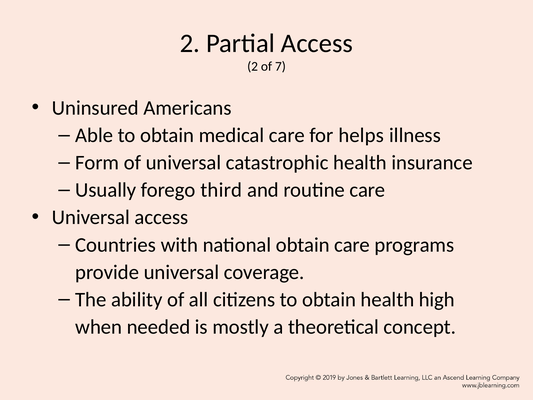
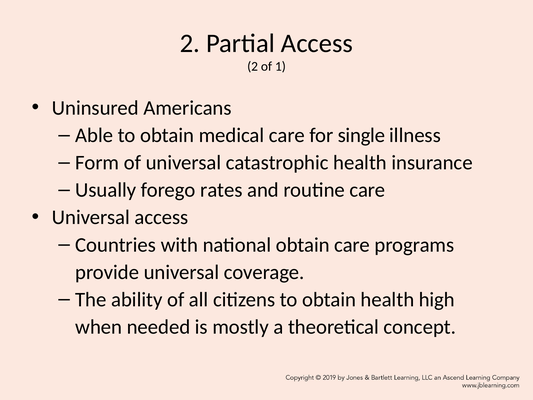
7: 7 -> 1 (280, 66)
helps: helps -> single (361, 135)
third: third -> rates (221, 190)
